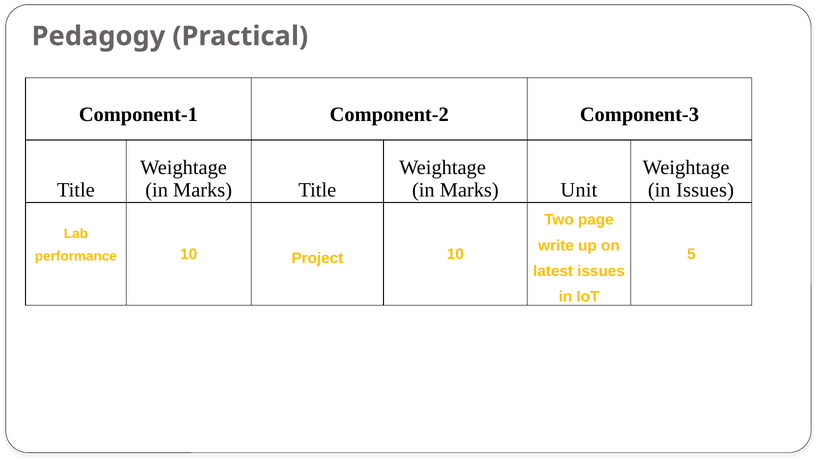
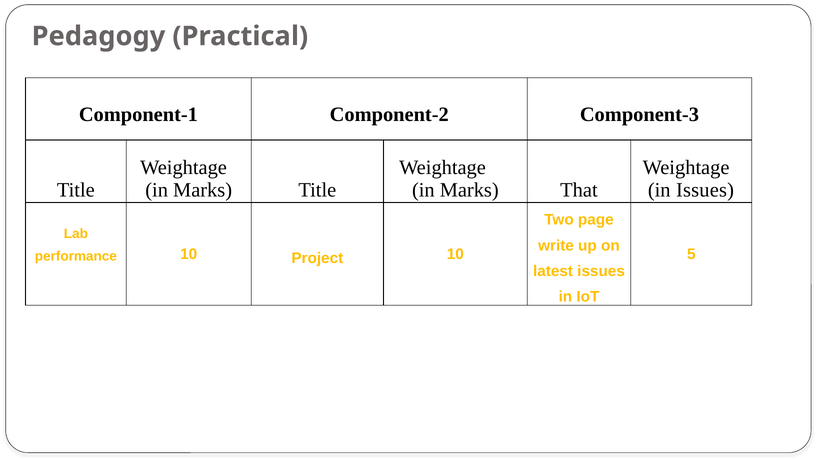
Unit: Unit -> That (579, 190)
